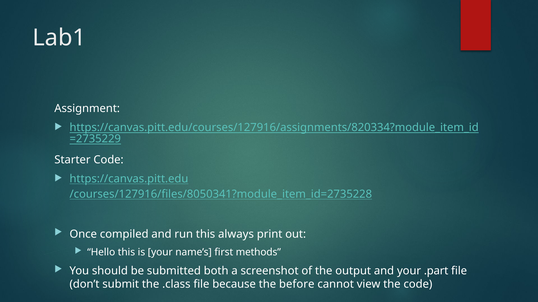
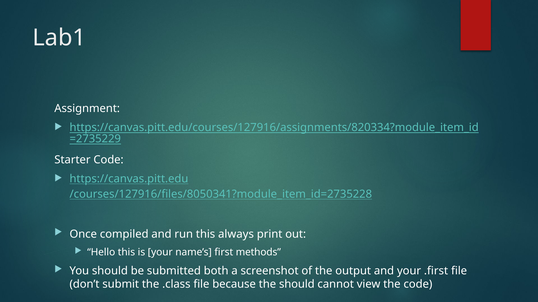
.part: .part -> .first (436, 271)
the before: before -> should (297, 285)
